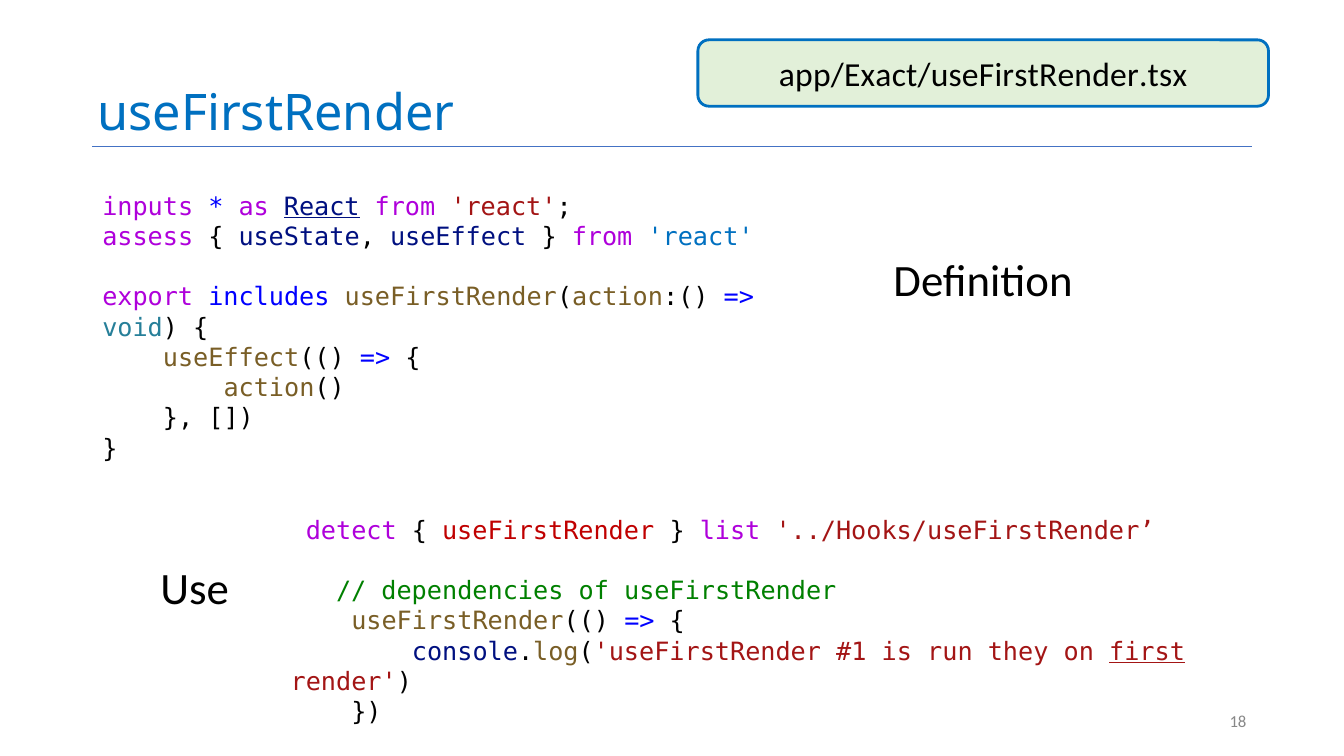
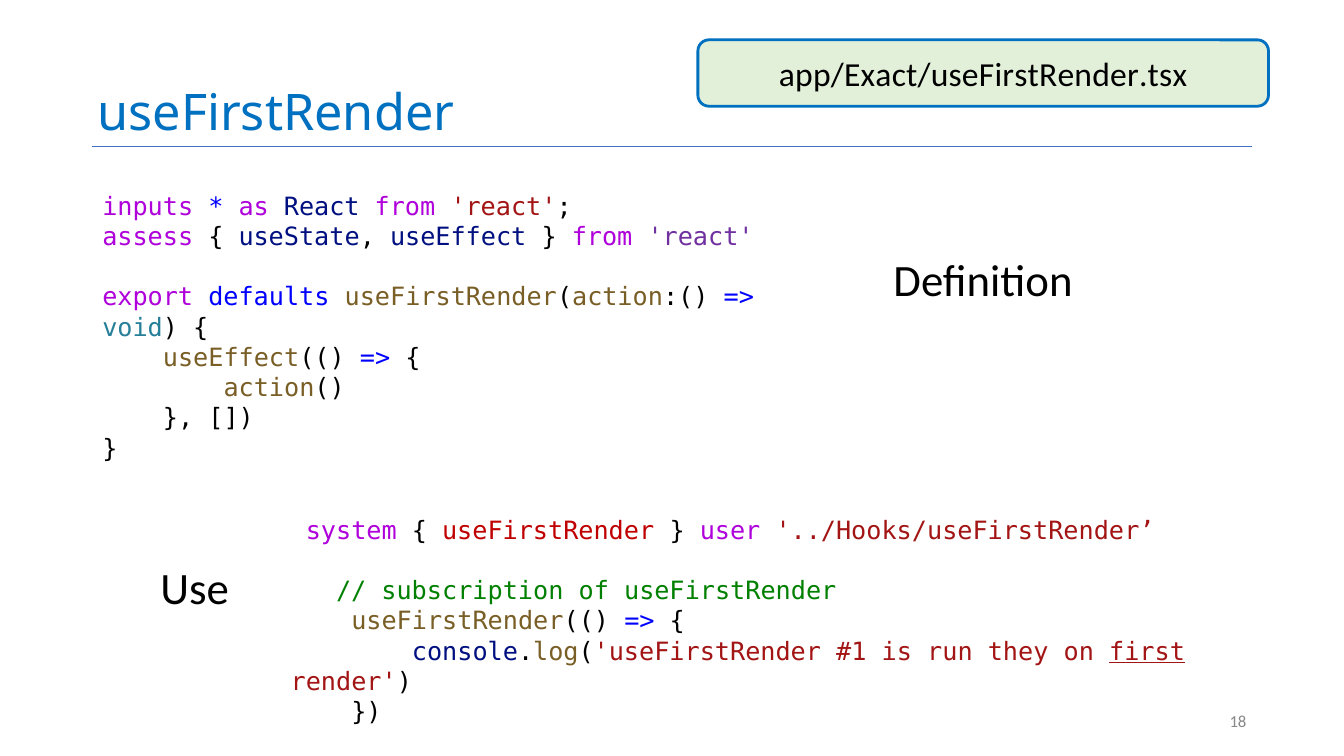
React underline: present -> none (322, 207)
react colour: blue -> purple (701, 237)
includes: includes -> defaults (269, 298)
detect: detect -> system (351, 531)
list: list -> user (730, 531)
dependencies: dependencies -> subscription (472, 591)
